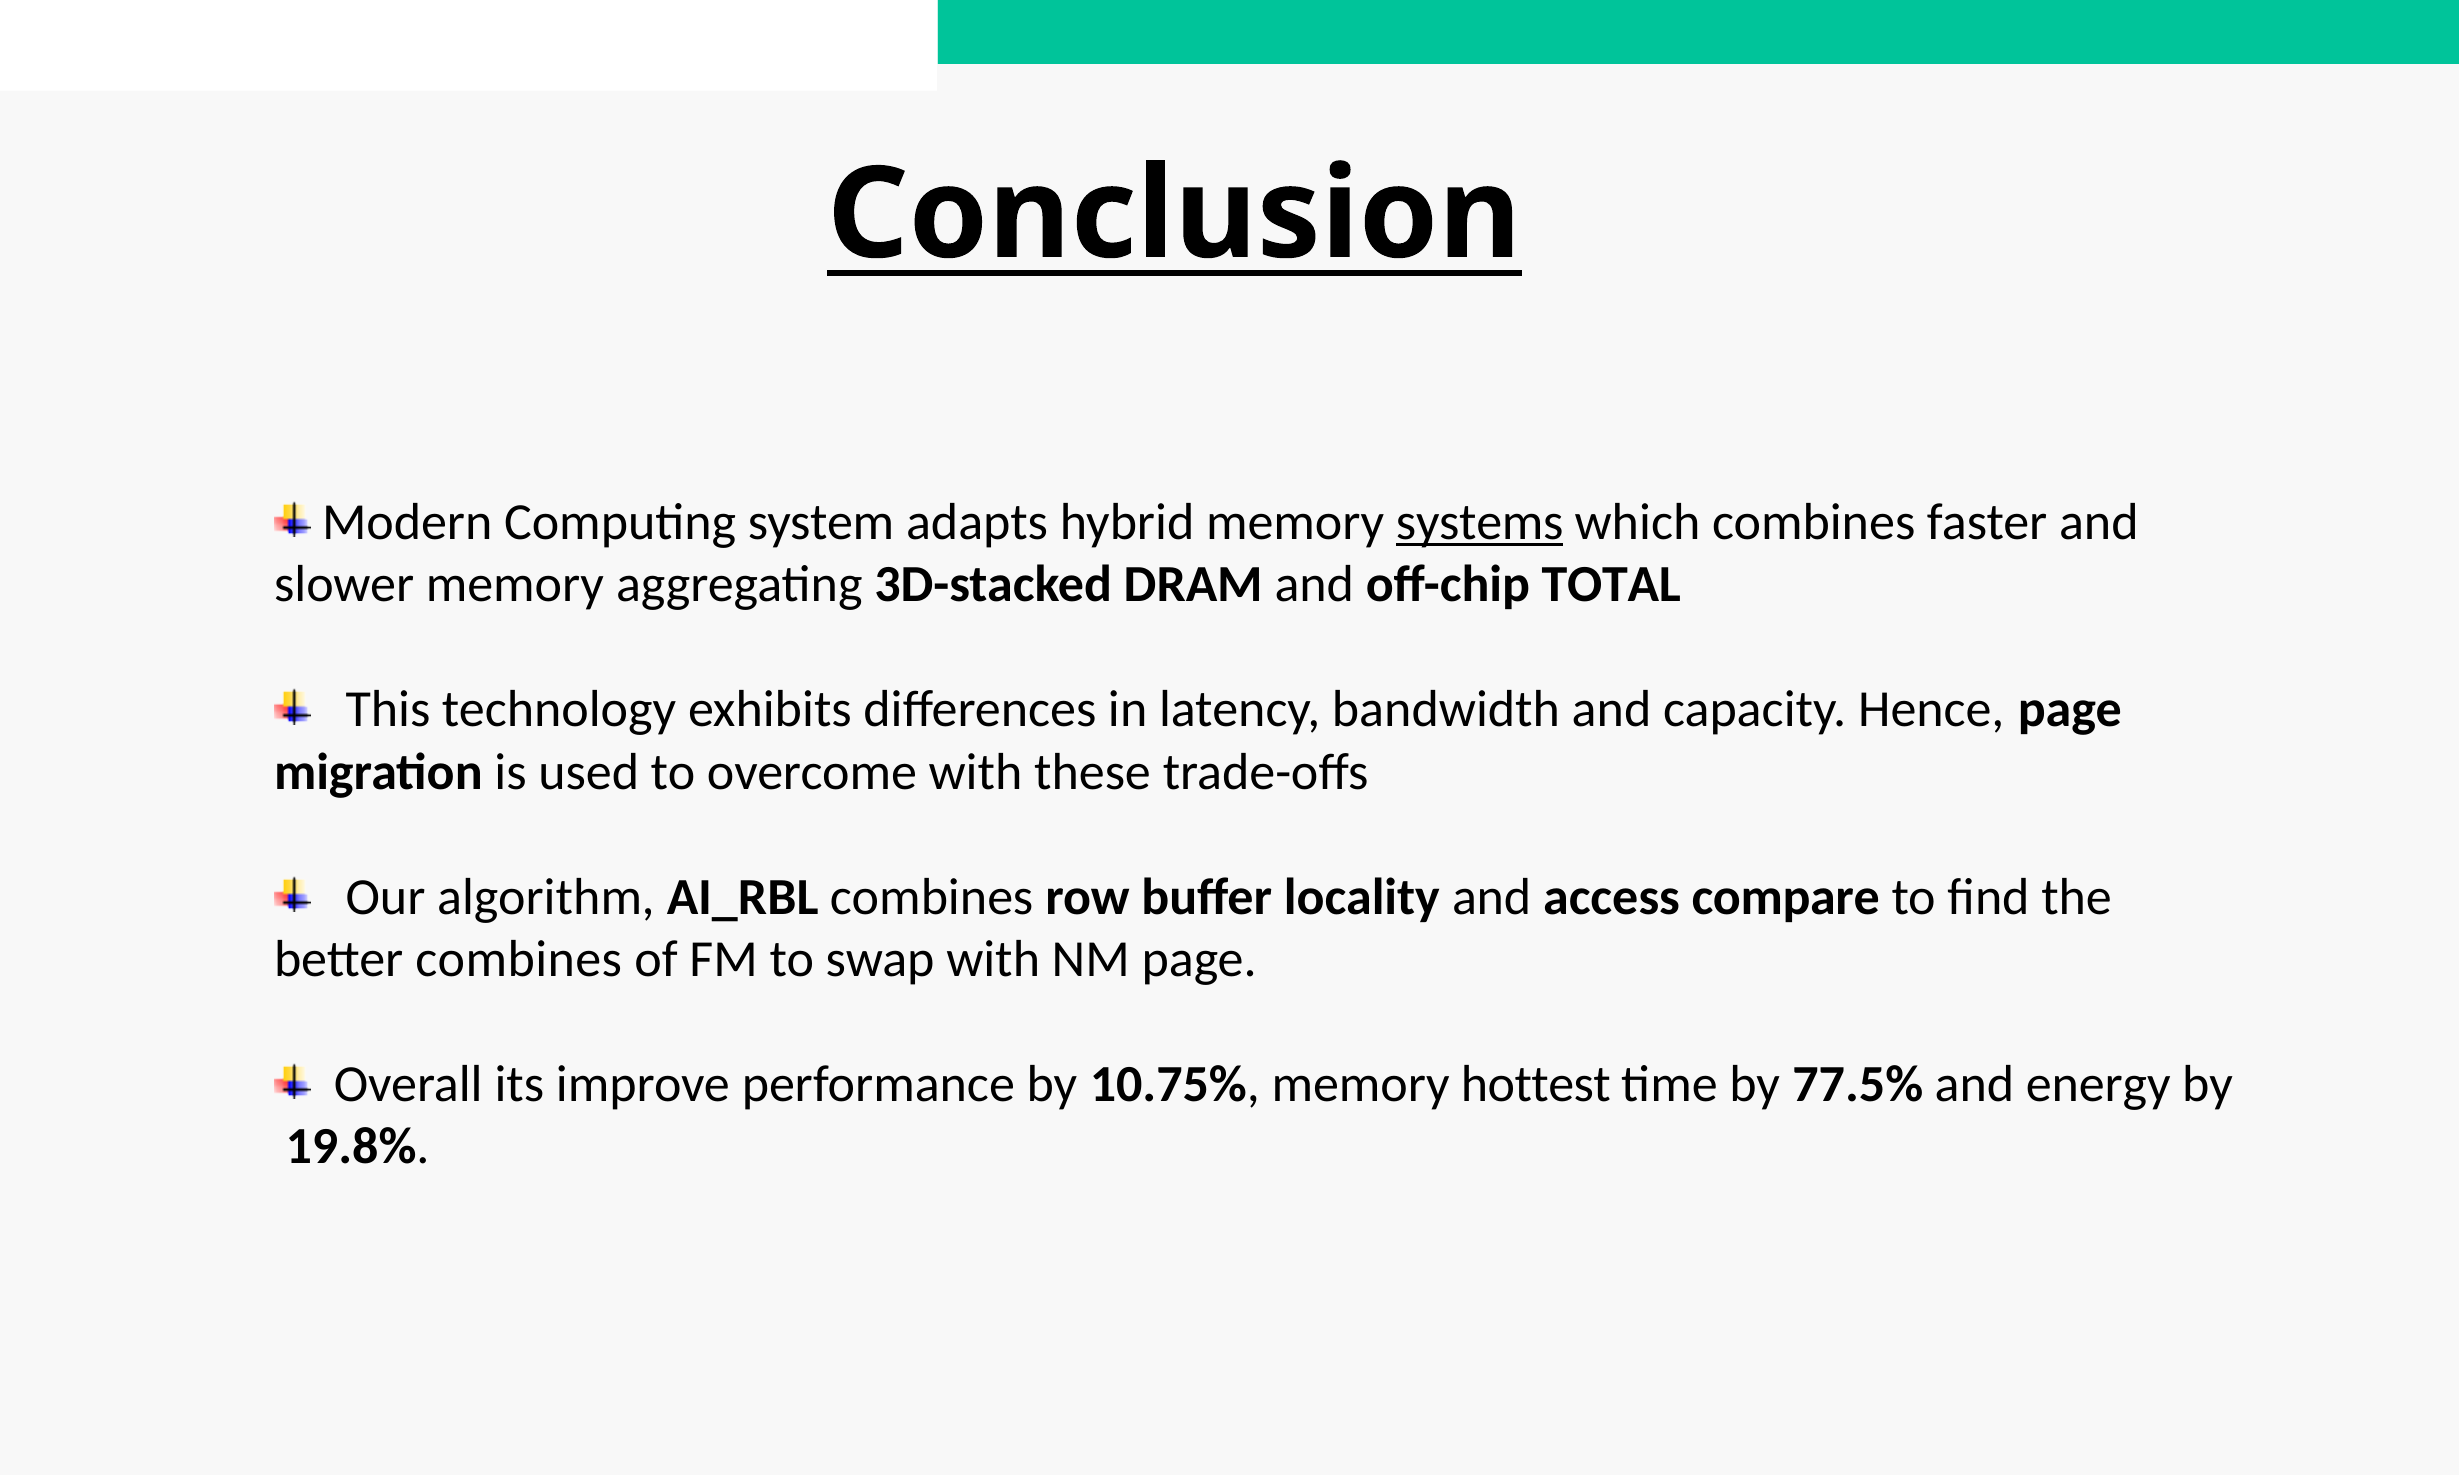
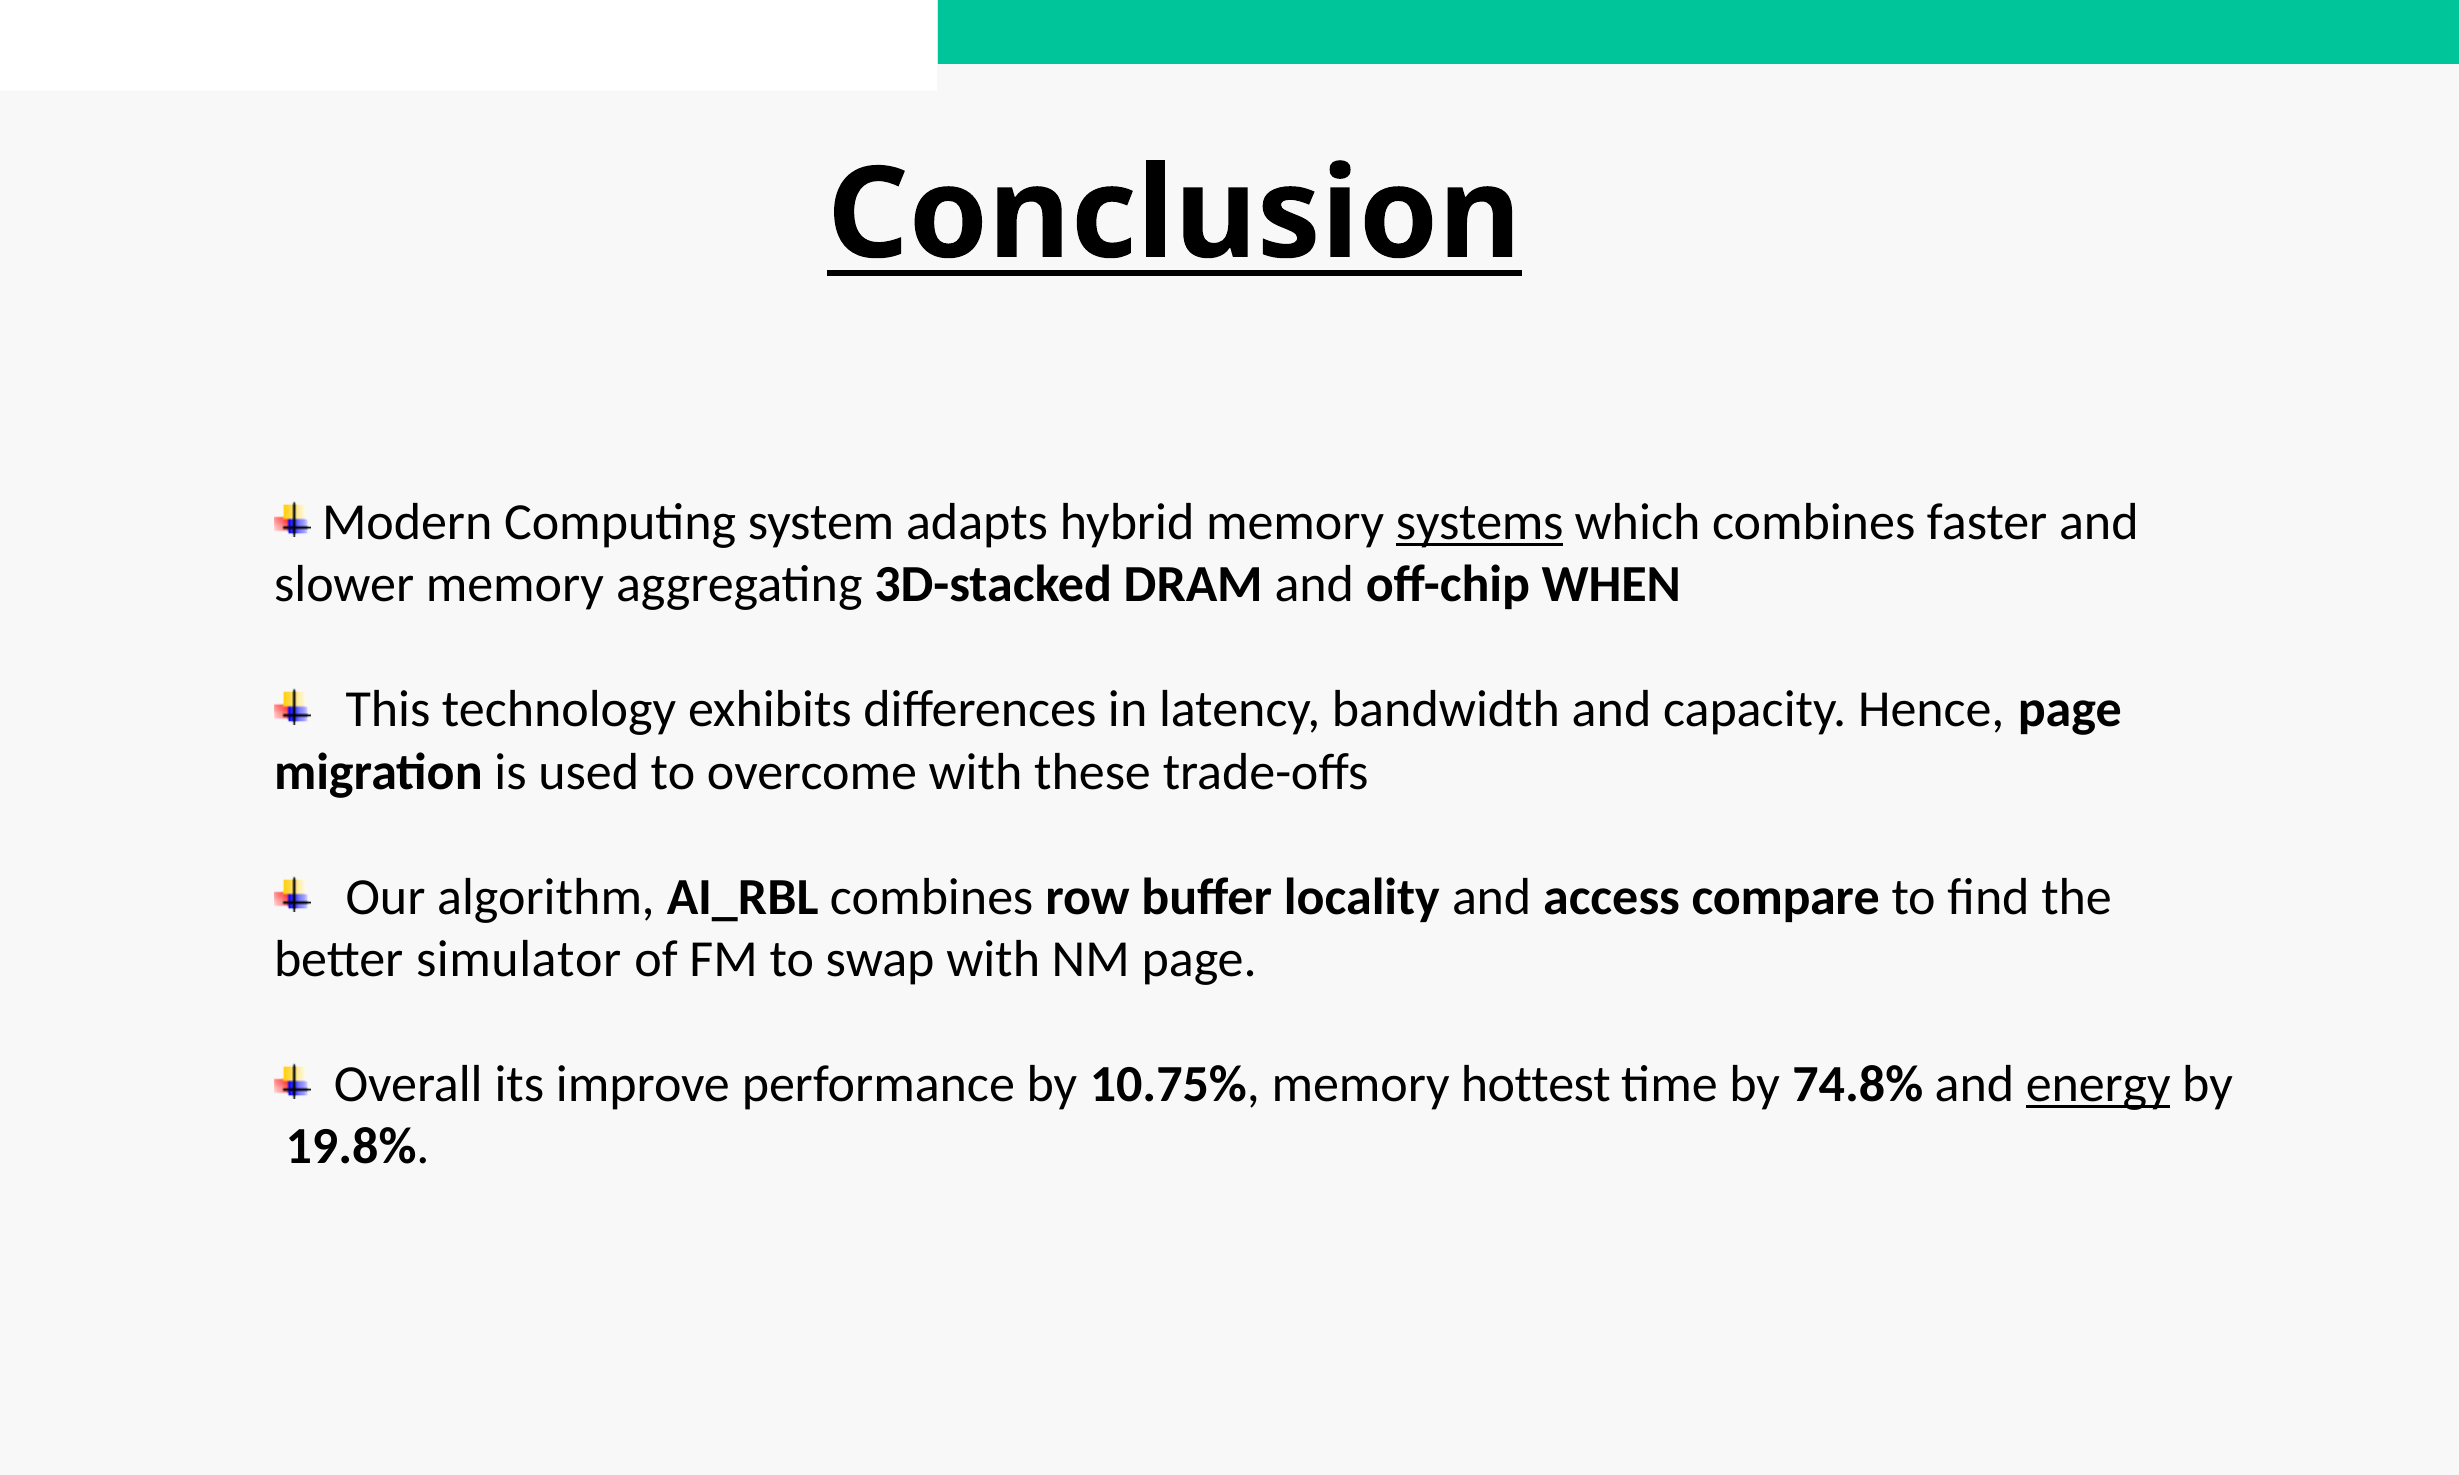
TOTAL: TOTAL -> WHEN (1611, 585)
better combines: combines -> simulator (519, 960)
77.5%: 77.5% -> 74.8% (1858, 1084)
energy underline: none -> present (2098, 1084)
